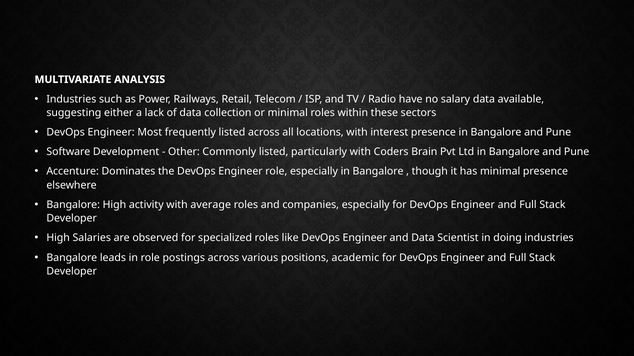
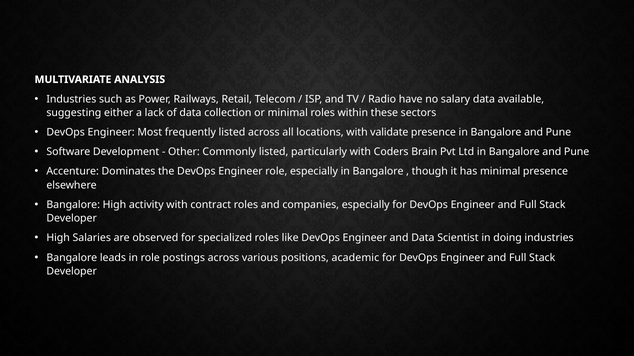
interest: interest -> validate (389, 133)
average: average -> contract (211, 205)
